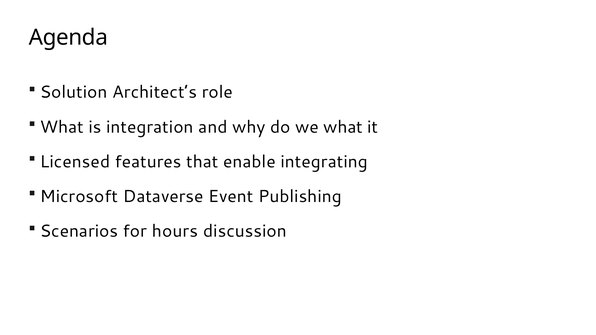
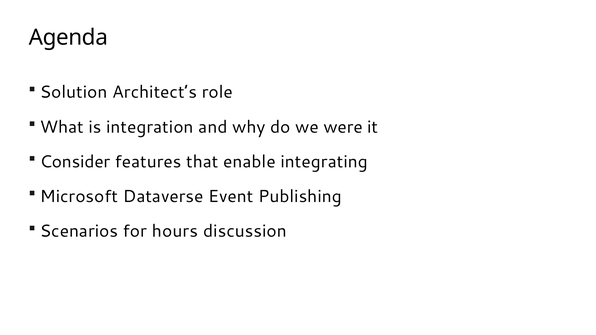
we what: what -> were (343, 127)
Licensed: Licensed -> Consider (75, 162)
